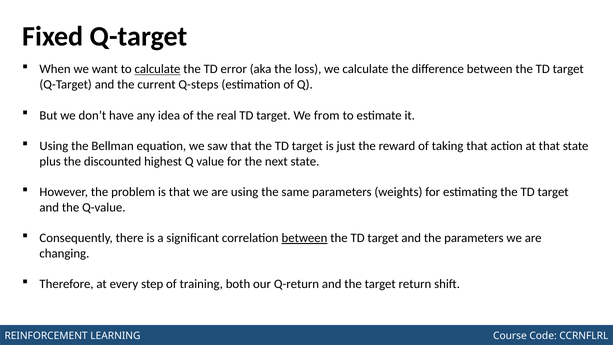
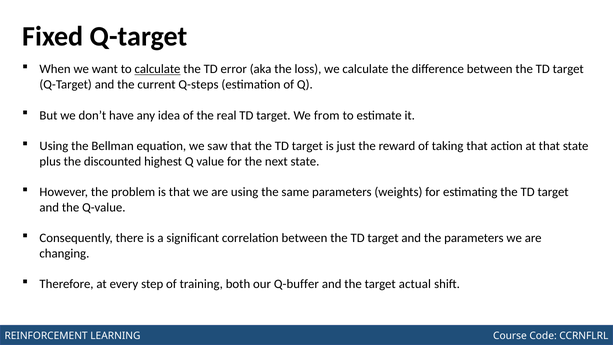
between underline: present -> none (304, 238)
Q-return: Q-return -> Q-buffer (296, 284)
return: return -> actual (415, 284)
